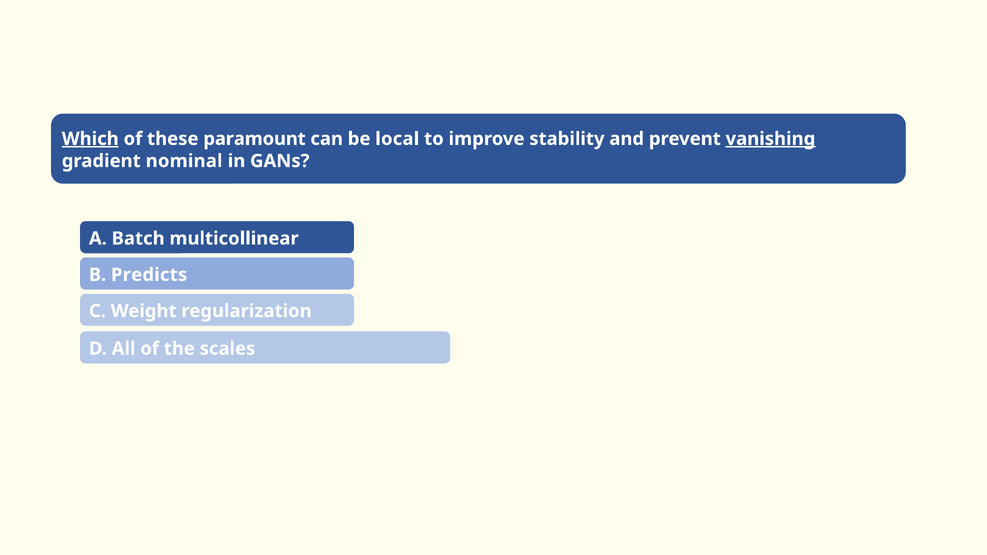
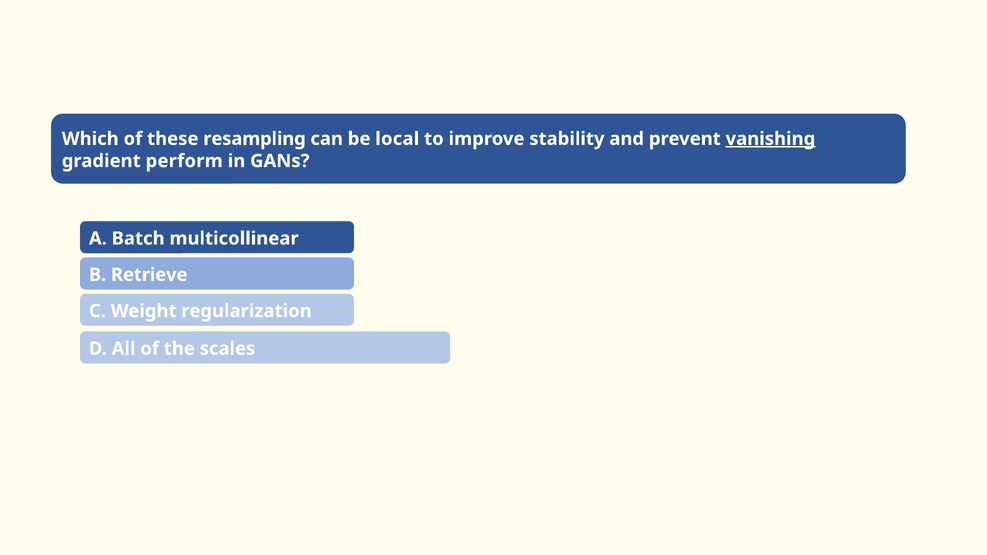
Which underline: present -> none (90, 139)
paramount: paramount -> resampling (255, 139)
nominal: nominal -> perform (184, 161)
Predicts: Predicts -> Retrieve (149, 275)
